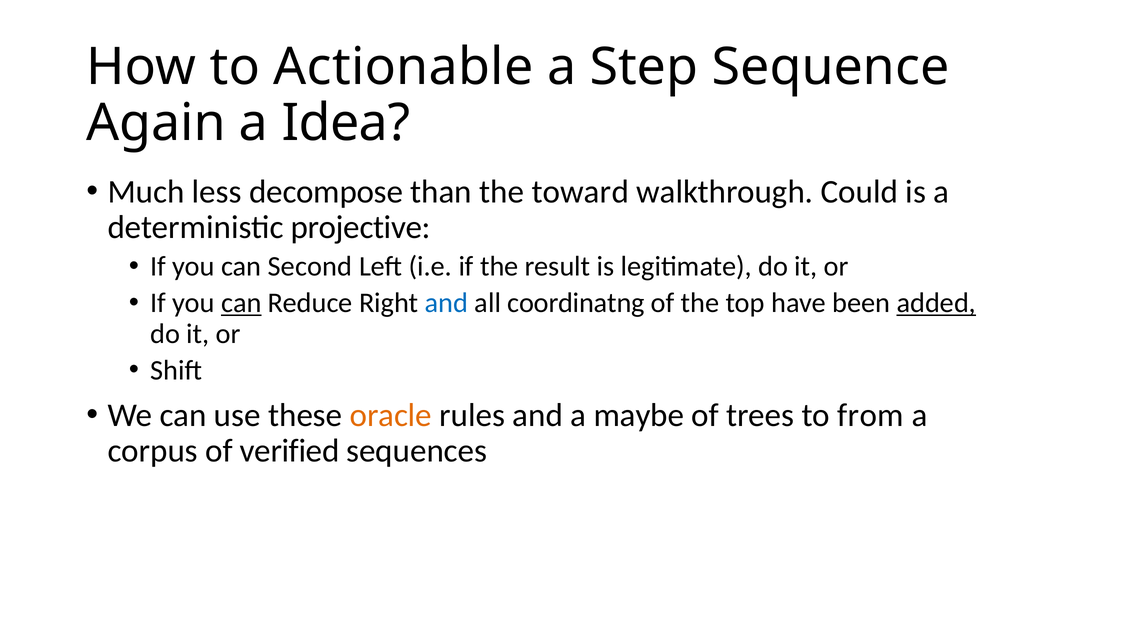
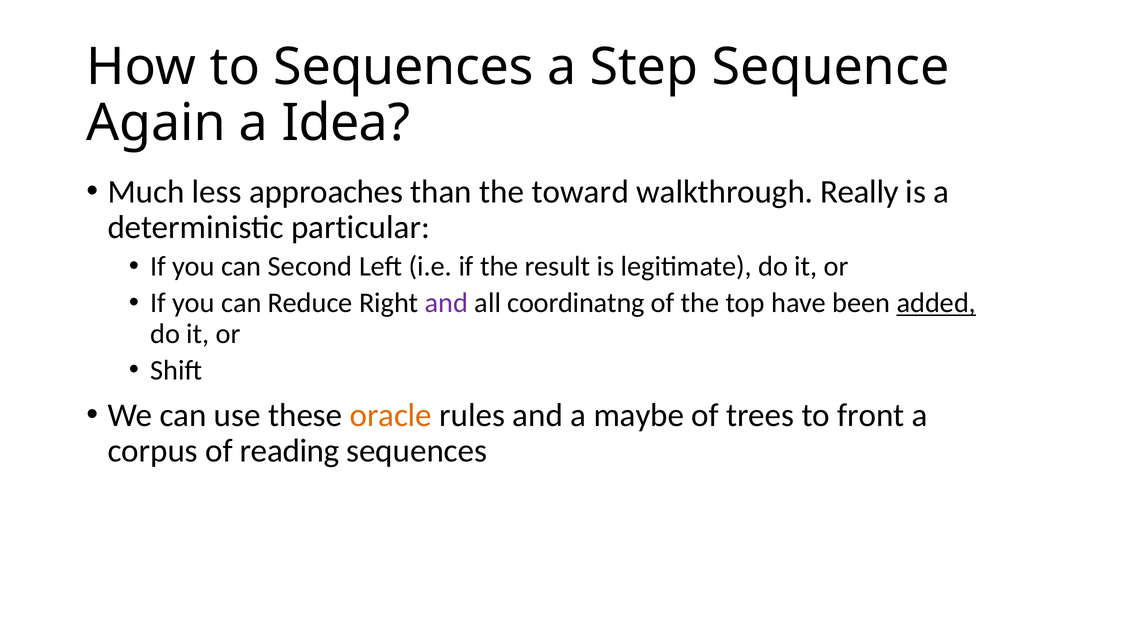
to Actionable: Actionable -> Sequences (404, 67)
decompose: decompose -> approaches (326, 192)
Could: Could -> Really (860, 192)
projective: projective -> particular (360, 227)
can underline: present -> none (241, 303)
and colour: blue -> purple (446, 303)
from: from -> front (871, 415)
verified: verified -> reading (290, 451)
